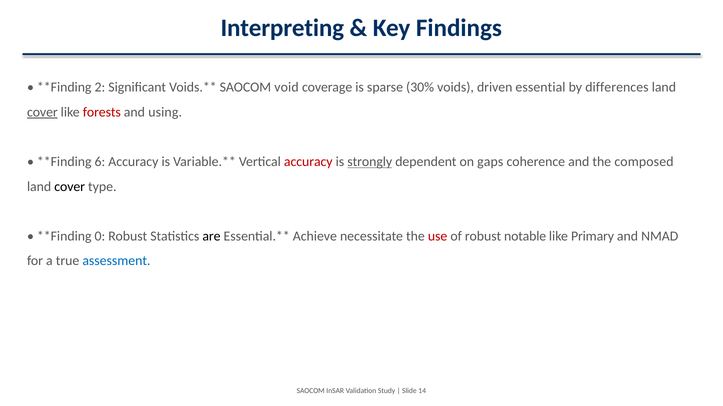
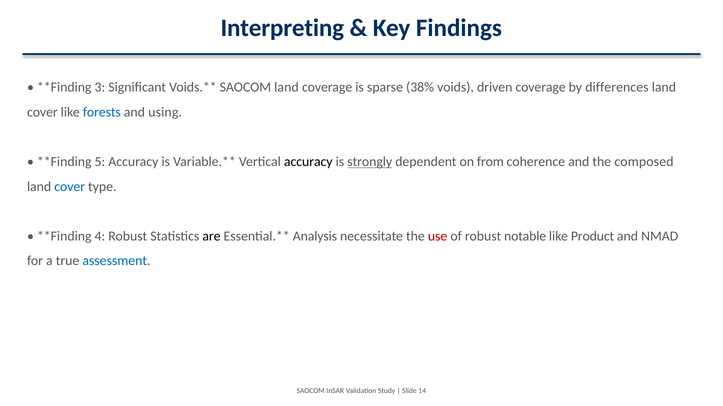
2: 2 -> 3 (100, 88)
SAOCOM void: void -> land (286, 88)
30%: 30% -> 38% (420, 88)
driven essential: essential -> coverage (541, 88)
cover underline: present -> none (42, 112)
forests colour: red -> blue (102, 112)
6: 6 -> 5 (100, 162)
accuracy colour: red -> black (308, 162)
gaps: gaps -> from (490, 162)
cover colour: black -> blue (70, 187)
0: 0 -> 4 (100, 237)
Achieve: Achieve -> Analysis (315, 237)
Primary: Primary -> Product (593, 237)
